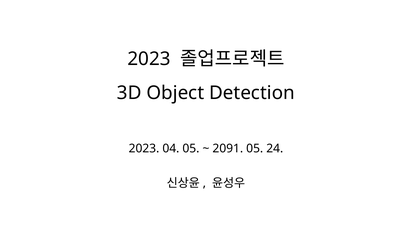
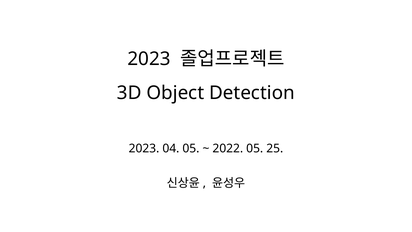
2091: 2091 -> 2022 (228, 148)
24: 24 -> 25 (275, 148)
